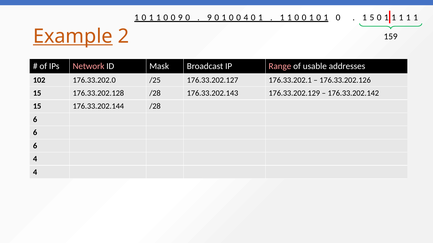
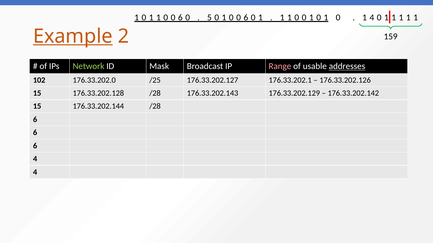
9: 9 -> 6 (180, 18)
9: 9 -> 5 (209, 18)
4: 4 -> 6 (246, 18)
5: 5 -> 4 (372, 18)
Network colour: pink -> light green (89, 66)
addresses underline: none -> present (347, 66)
